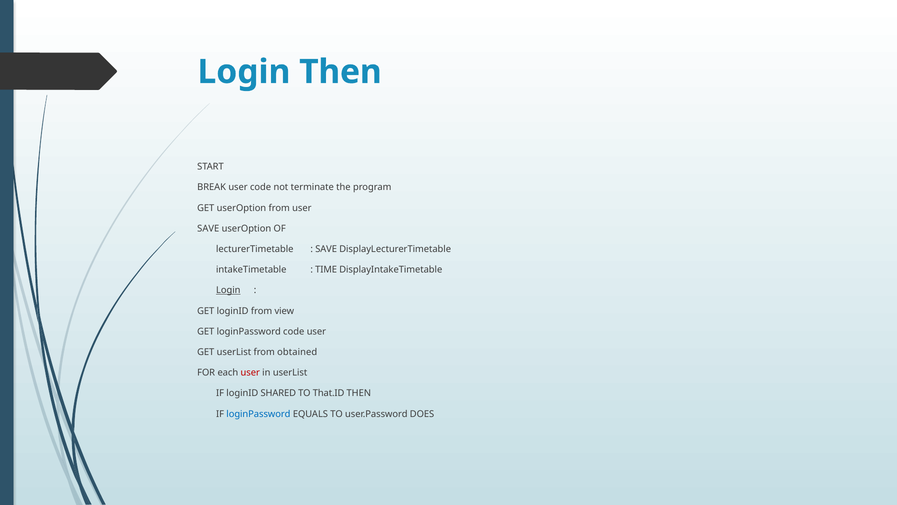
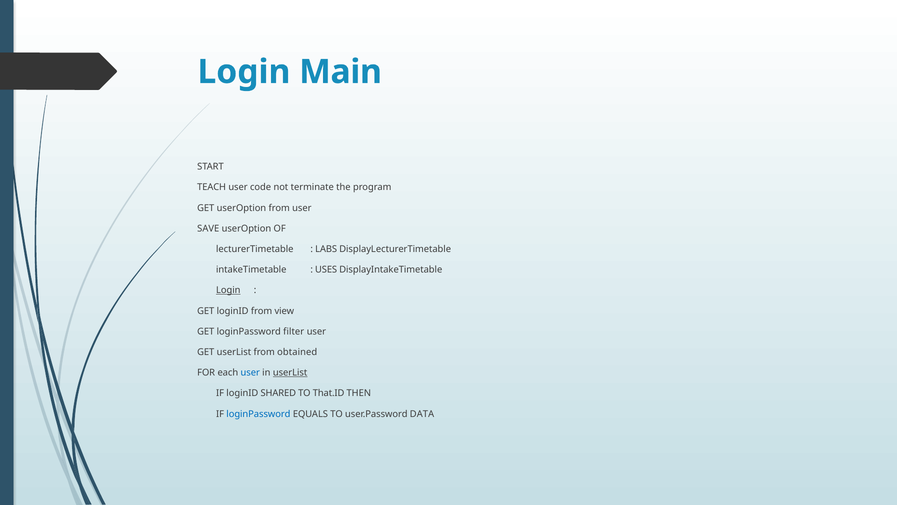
Login Then: Then -> Main (340, 72)
BREAK: BREAK -> TEACH (212, 187)
SAVE: SAVE -> LABS (326, 249)
TIME: TIME -> USES (326, 270)
loginPassword code: code -> filter (294, 331)
user colour: red -> blue (250, 372)
userList underline: none -> present (290, 372)
DOES: DOES -> DATA (422, 414)
